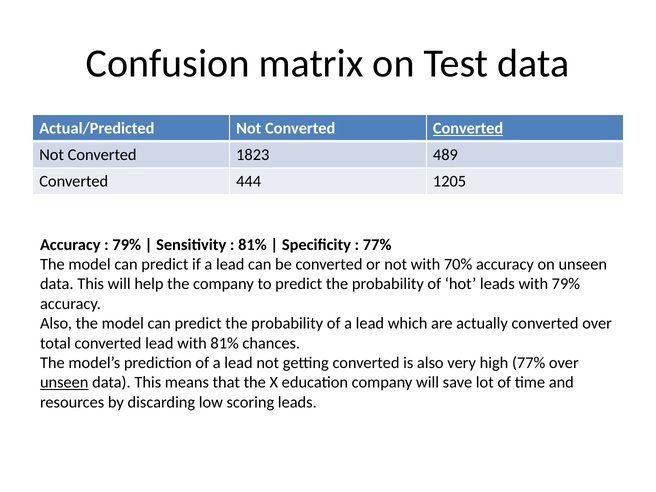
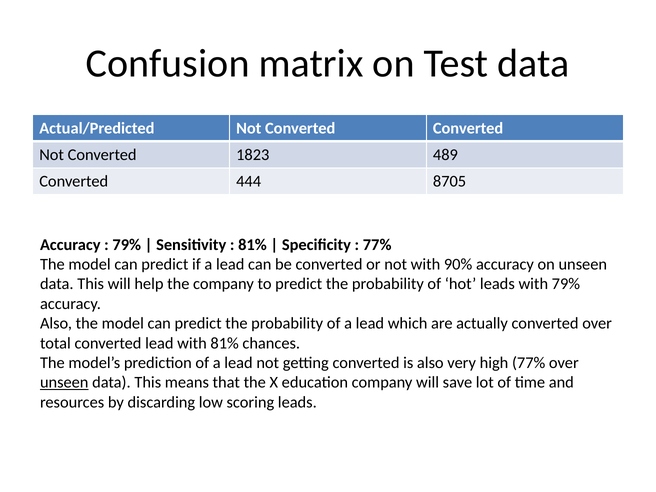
Converted underline: present -> none (468, 128)
1205: 1205 -> 8705 (450, 181)
70%: 70% -> 90% (458, 264)
